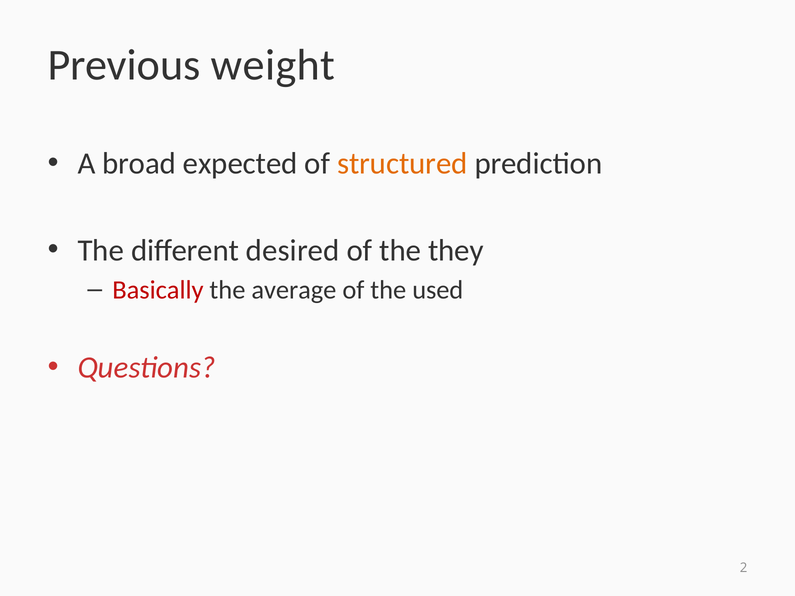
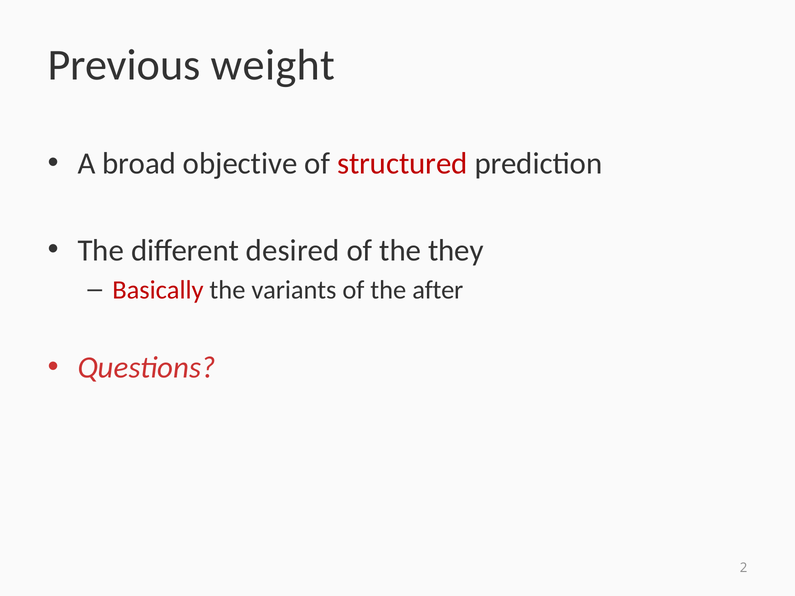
expected: expected -> objective (240, 164)
structured colour: orange -> red (402, 164)
average: average -> variants (294, 290)
used: used -> after (438, 290)
